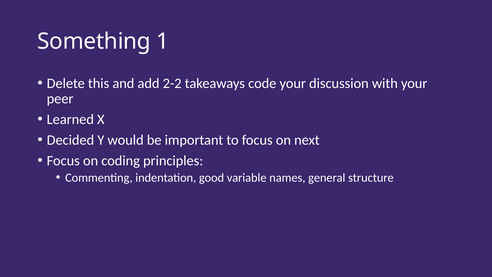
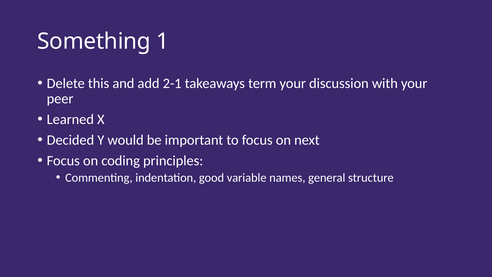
2-2: 2-2 -> 2-1 (172, 83)
code: code -> term (262, 83)
